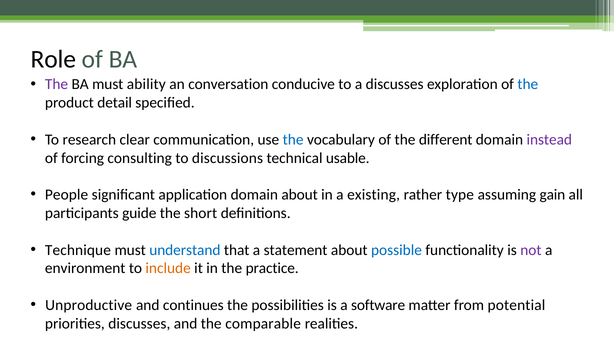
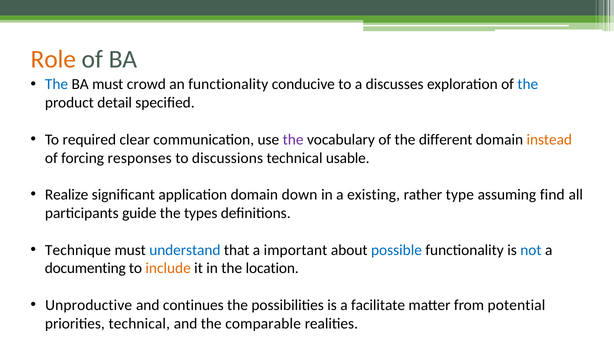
Role colour: black -> orange (53, 59)
The colour: purple -> blue (57, 84)
ability: ability -> crowd (146, 84)
an conversation: conversation -> functionality (228, 84)
research: research -> required (89, 140)
the colour: blue -> purple (293, 140)
instead colour: purple -> orange (549, 140)
consulting: consulting -> responses (140, 158)
People: People -> Realize (67, 195)
domain about: about -> down (300, 195)
gain: gain -> find (552, 195)
short: short -> types (201, 213)
statement: statement -> important (296, 250)
not colour: purple -> blue (531, 250)
environment: environment -> documenting (85, 269)
practice: practice -> location (272, 269)
software: software -> facilitate (378, 306)
priorities discusses: discusses -> technical (139, 324)
